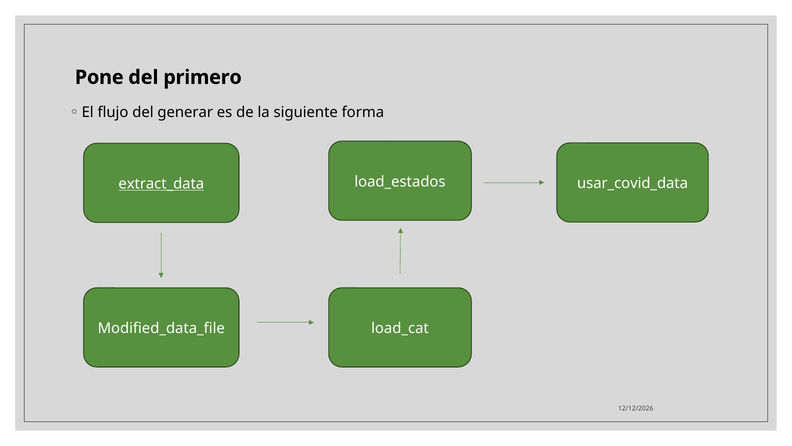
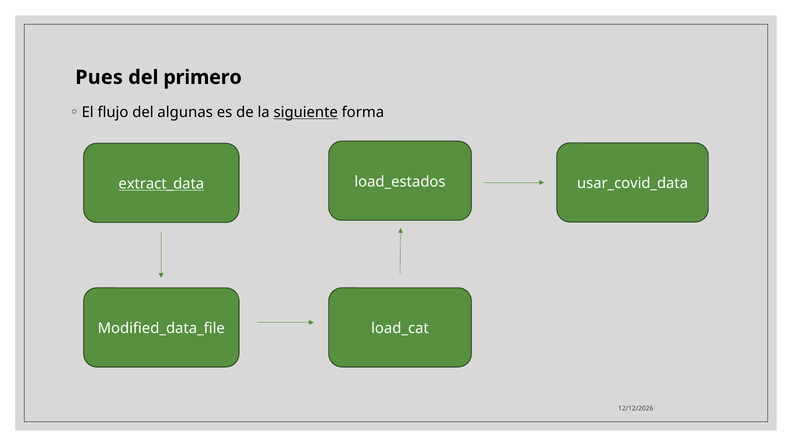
Pone: Pone -> Pues (99, 77)
generar: generar -> algunas (185, 112)
siguiente underline: none -> present (306, 112)
